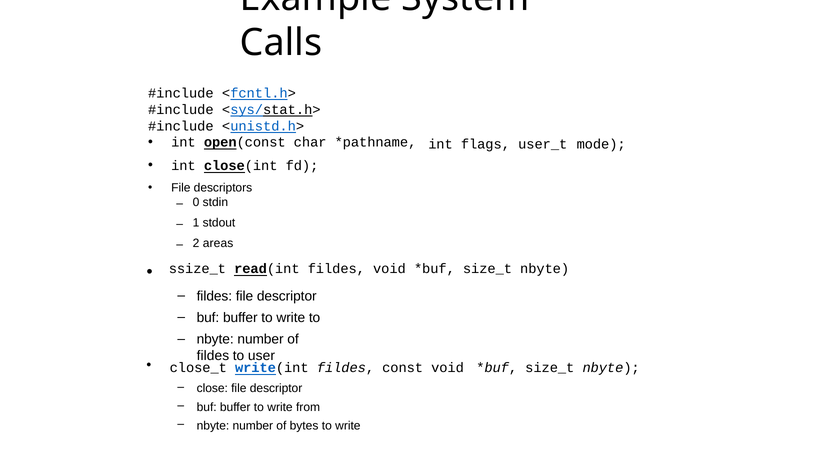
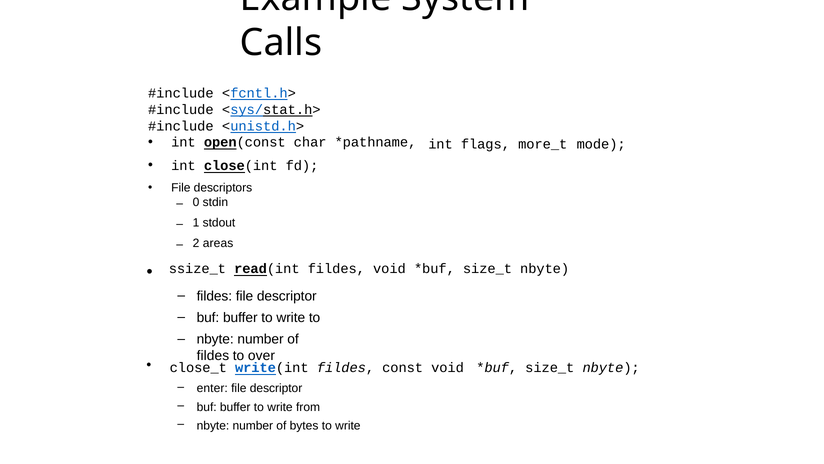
user_t: user_t -> more_t (543, 144)
user: user -> over (261, 355)
close: close -> enter (212, 388)
